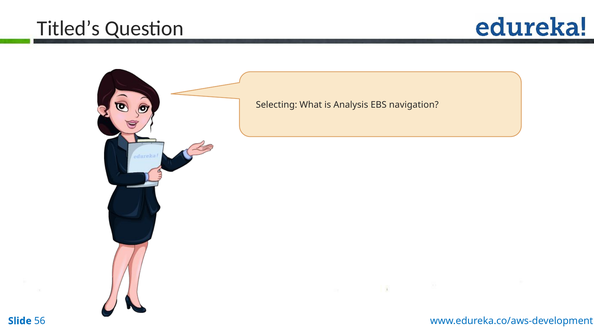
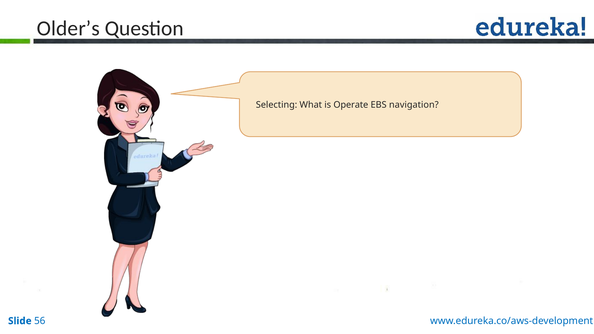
Titled’s: Titled’s -> Older’s (68, 28)
Analysis: Analysis -> Operate (351, 105)
